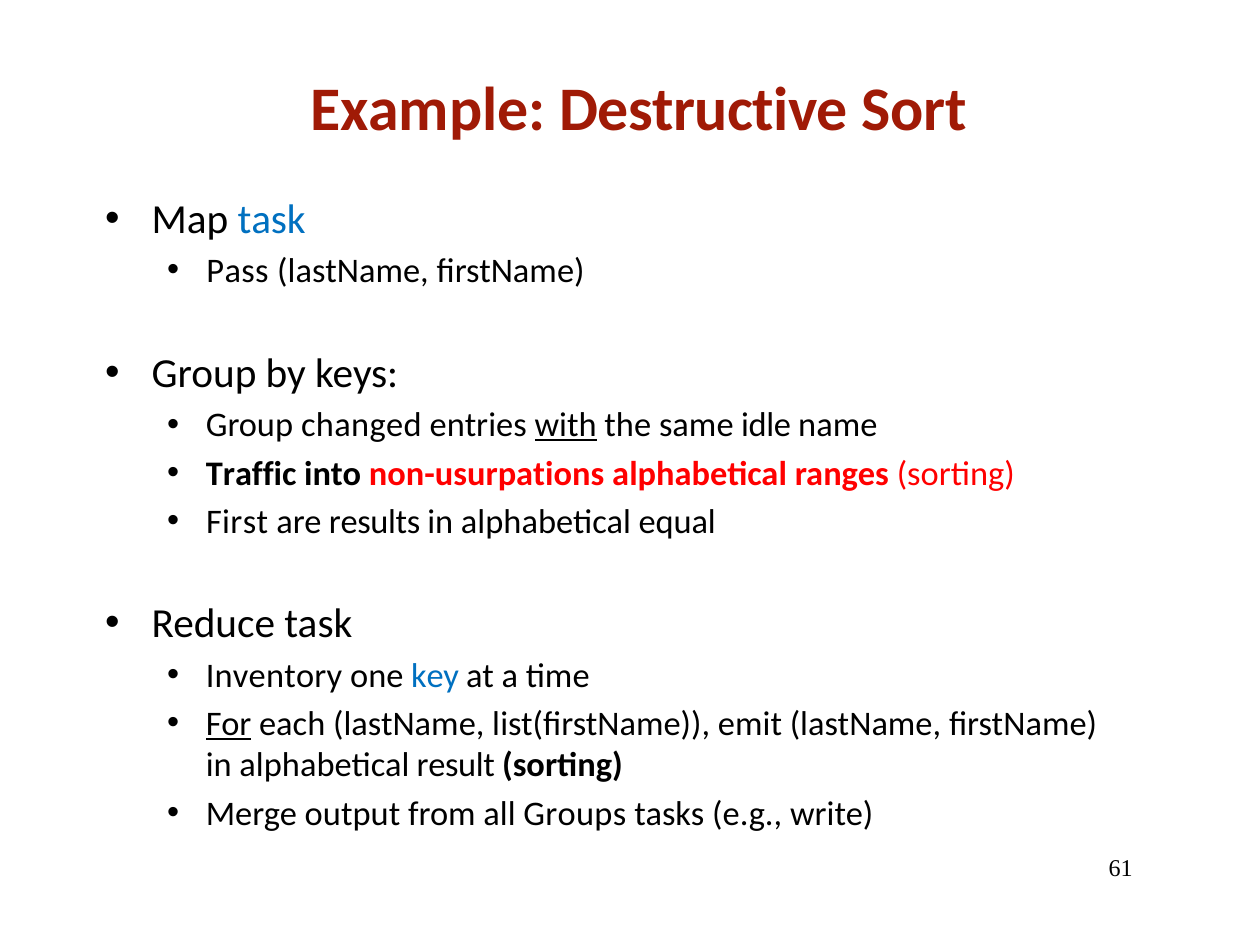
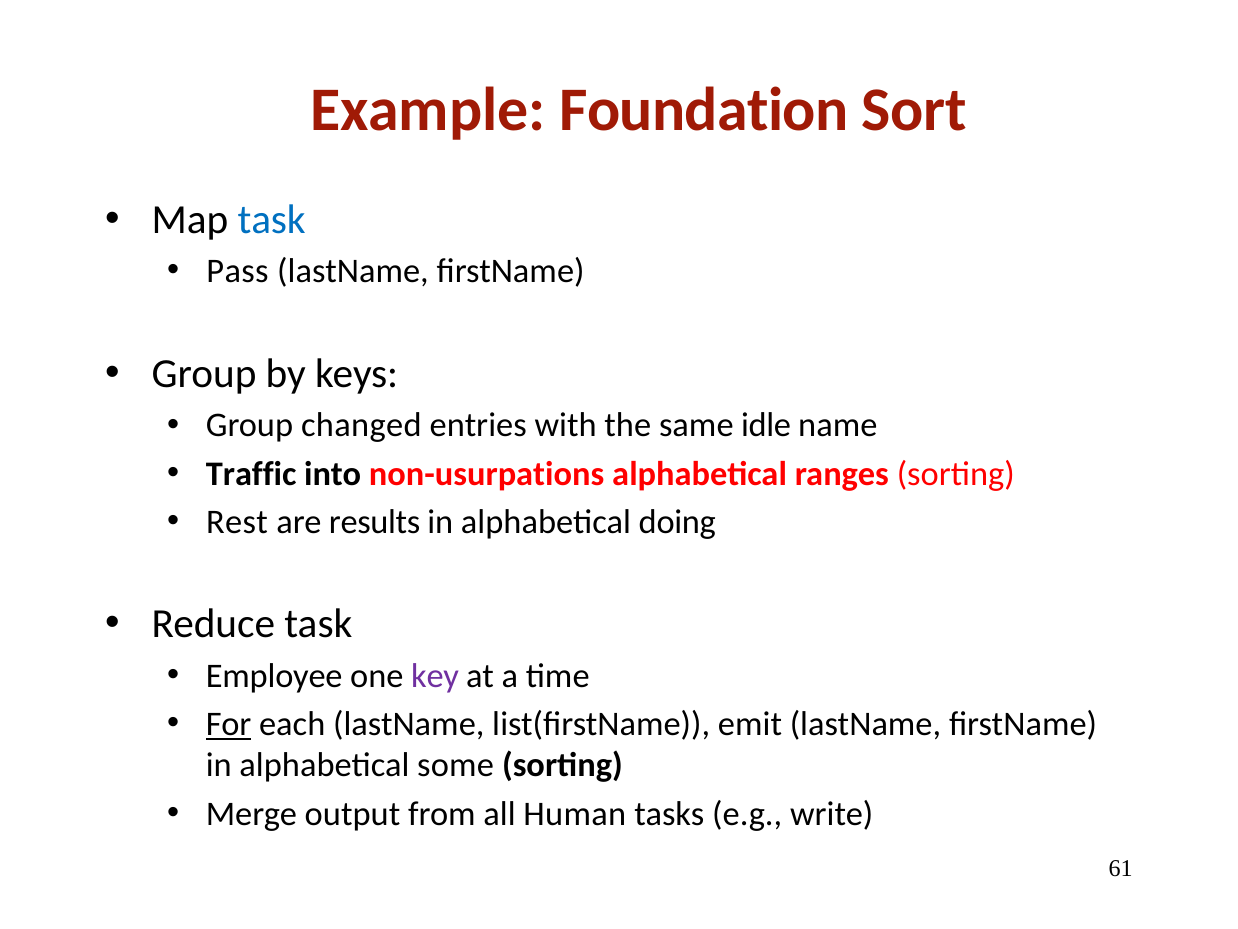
Destructive: Destructive -> Foundation (704, 110)
with underline: present -> none (566, 425)
First: First -> Rest (237, 522)
equal: equal -> doing (677, 522)
Inventory: Inventory -> Employee (274, 676)
key colour: blue -> purple (435, 676)
result: result -> some (456, 765)
Groups: Groups -> Human (575, 813)
